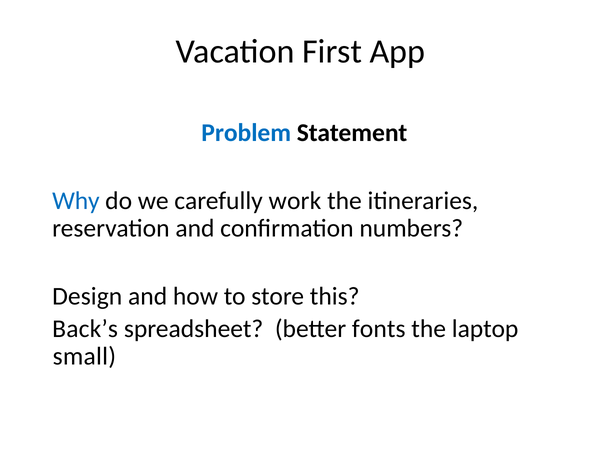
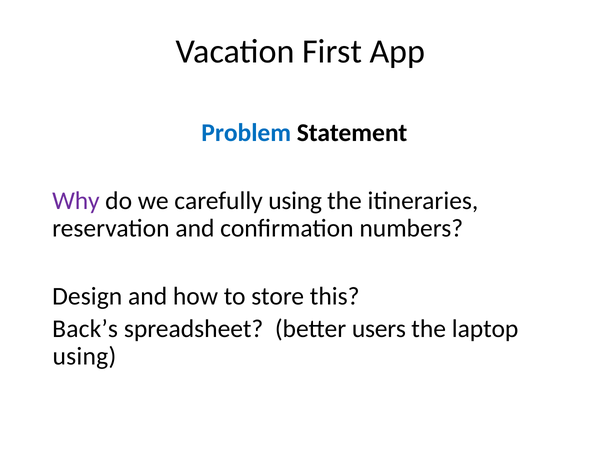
Why colour: blue -> purple (76, 201)
carefully work: work -> using (295, 201)
fonts: fonts -> users (379, 329)
small: small -> using (84, 357)
